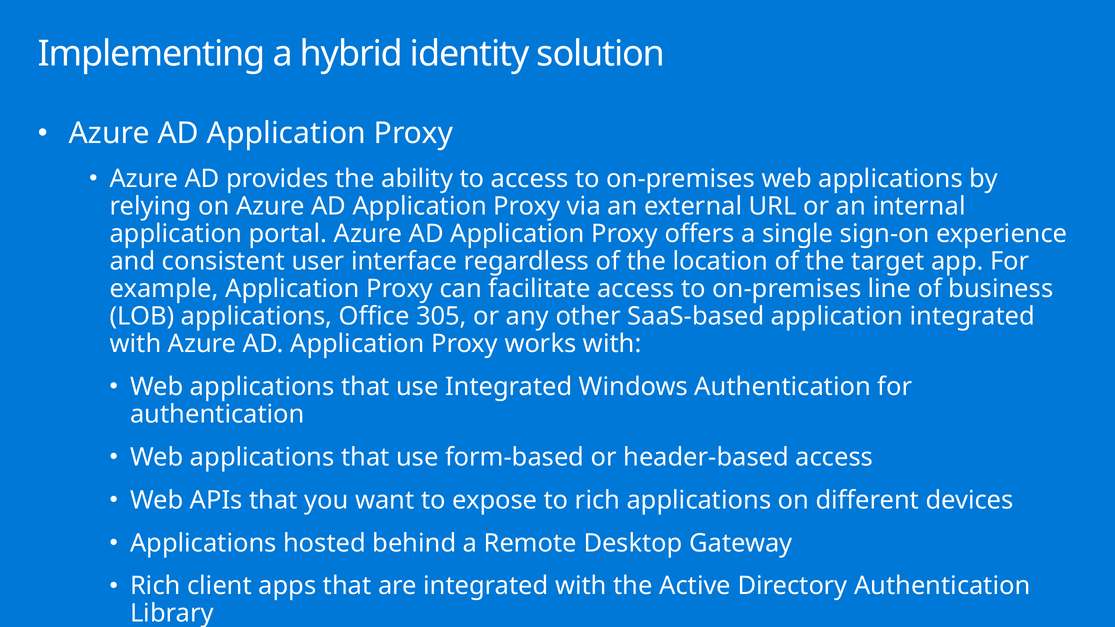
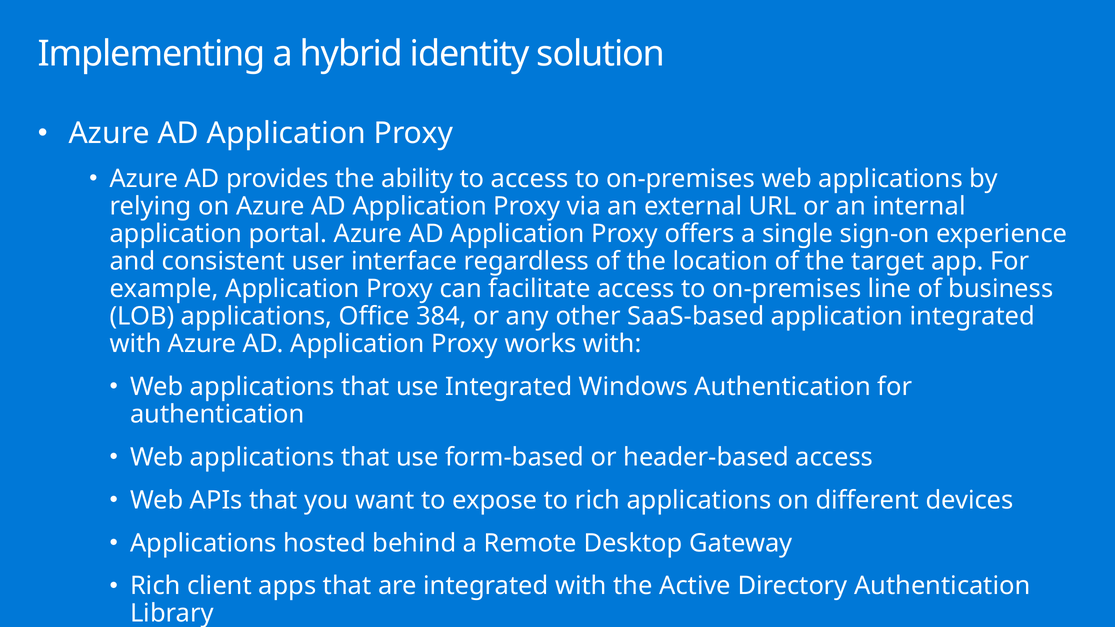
305: 305 -> 384 (441, 317)
